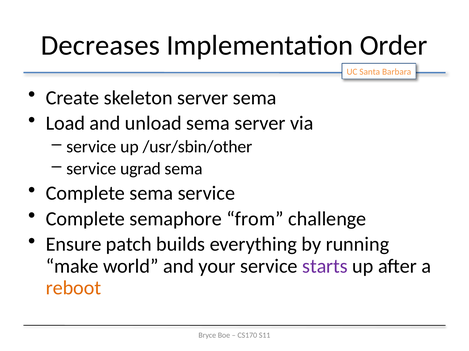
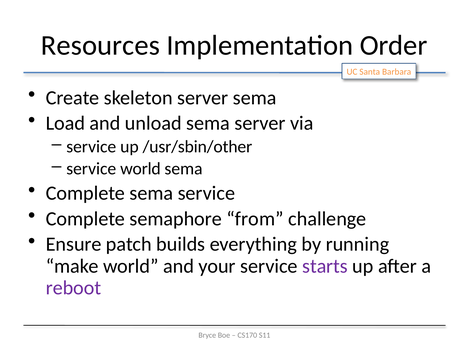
Decreases: Decreases -> Resources (100, 45)
service ugrad: ugrad -> world (140, 169)
reboot colour: orange -> purple (73, 289)
